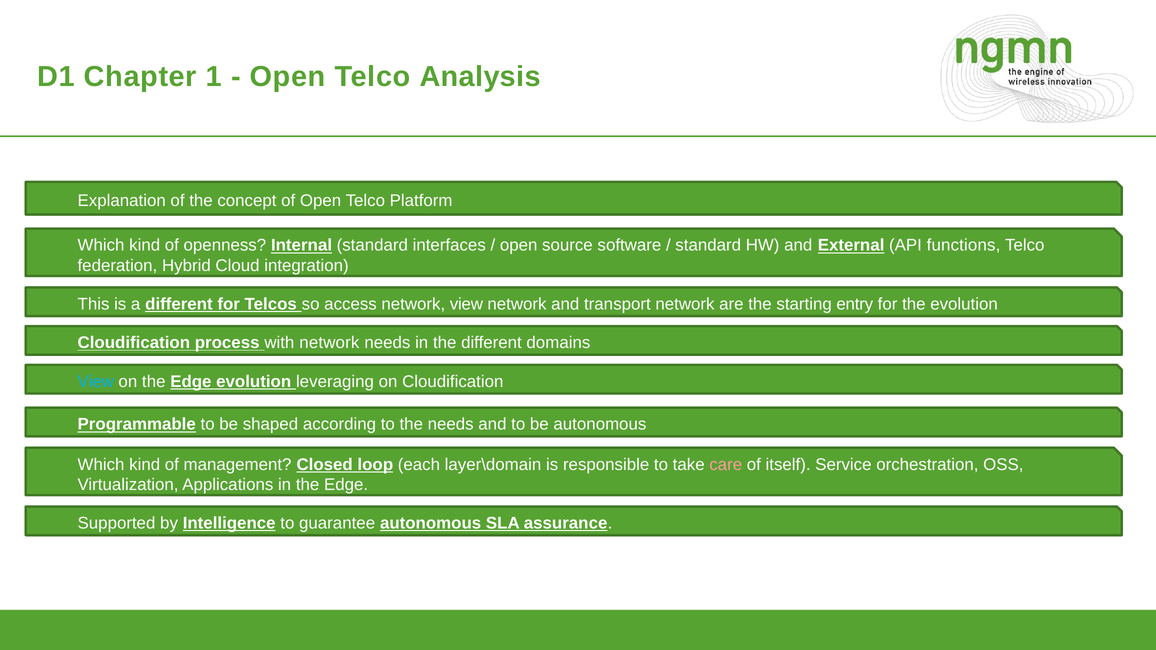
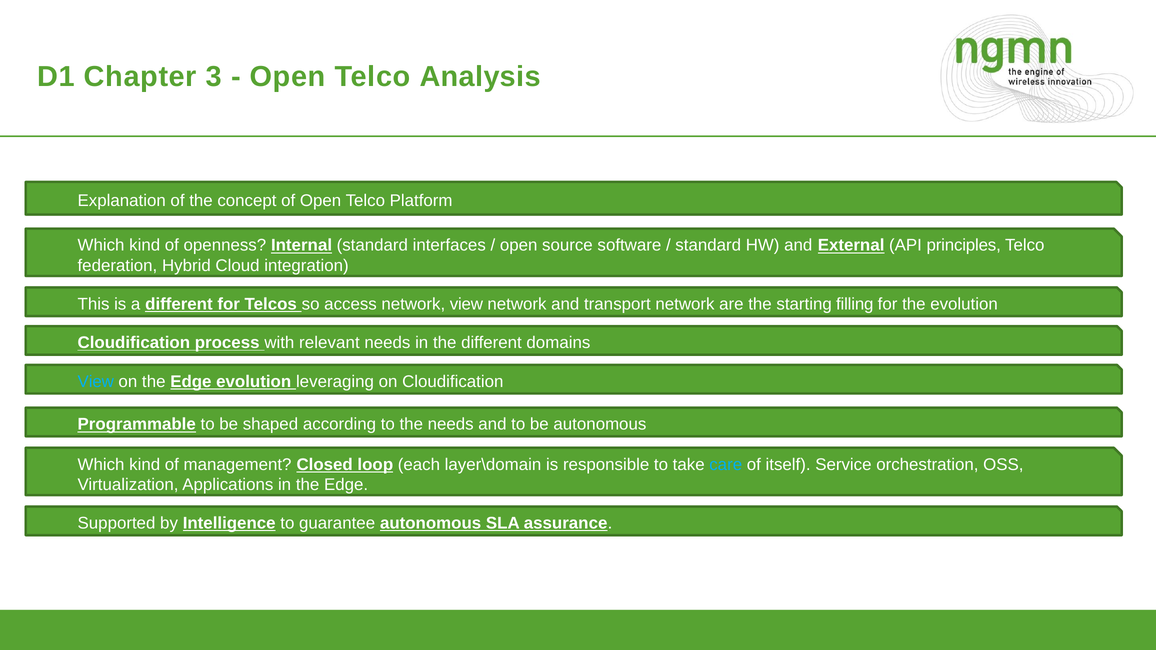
1: 1 -> 3 (214, 77)
functions: functions -> principles (964, 245)
entry: entry -> filling (855, 304)
with network: network -> relevant (329, 343)
care colour: pink -> light blue (726, 465)
